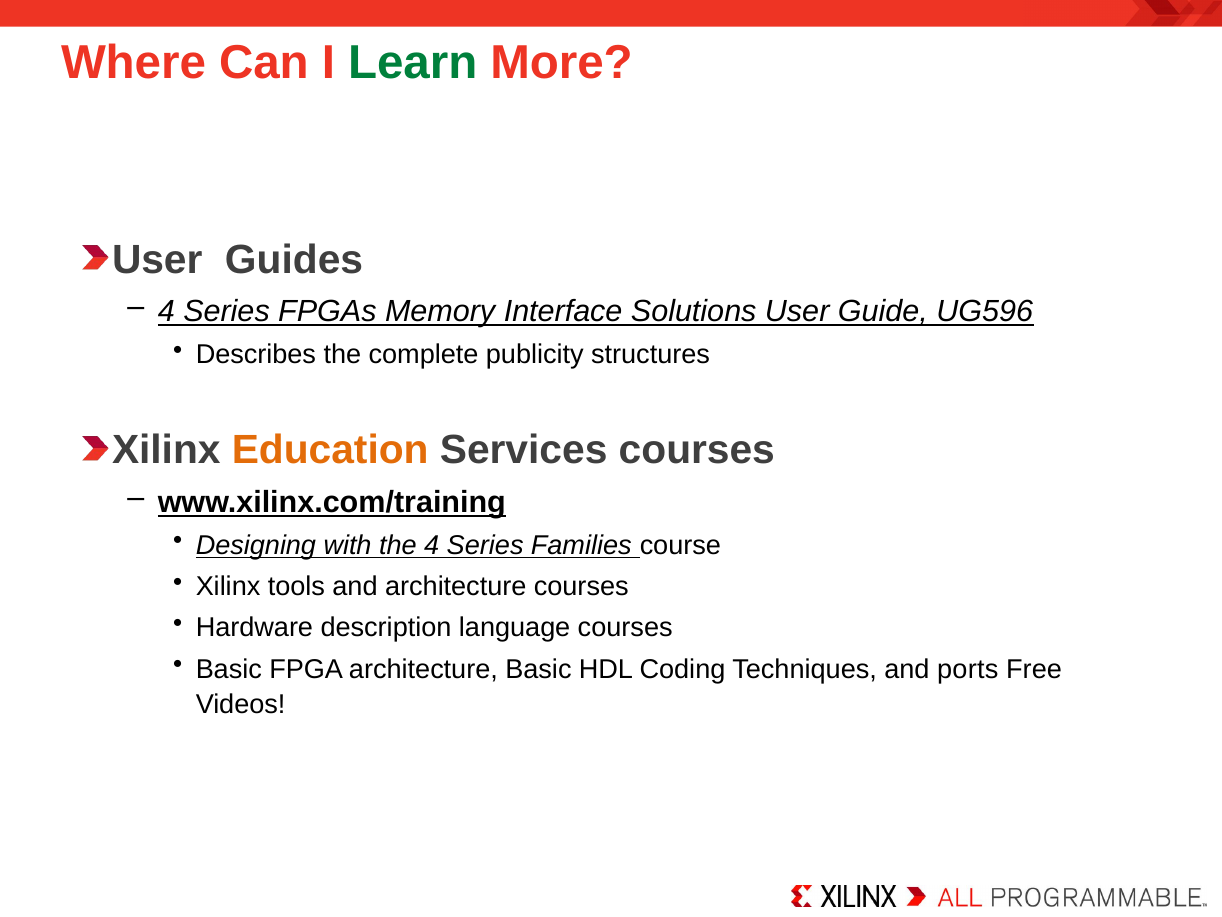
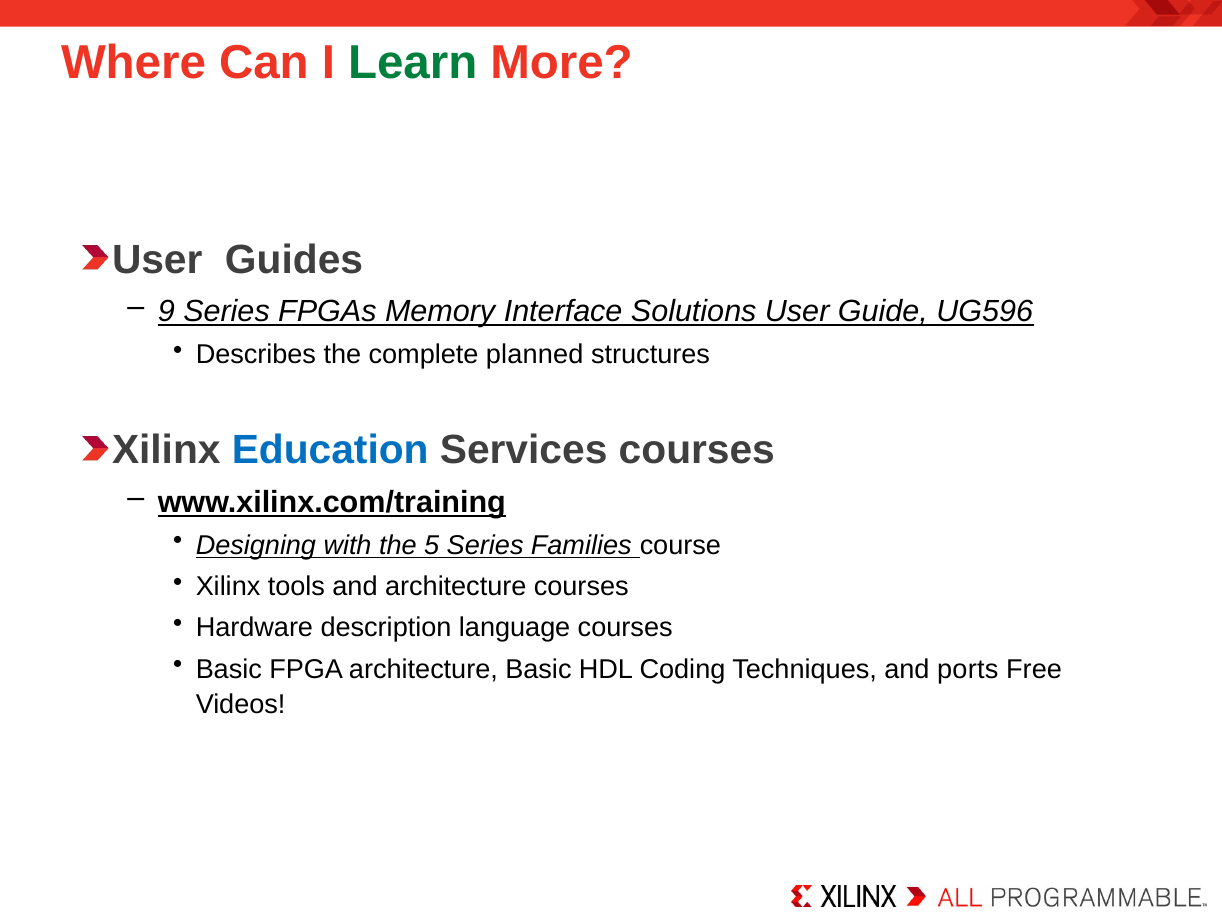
4: 4 -> 9 (166, 311)
publicity: publicity -> planned (535, 354)
Education colour: orange -> blue (330, 450)
the 4: 4 -> 5 (432, 545)
